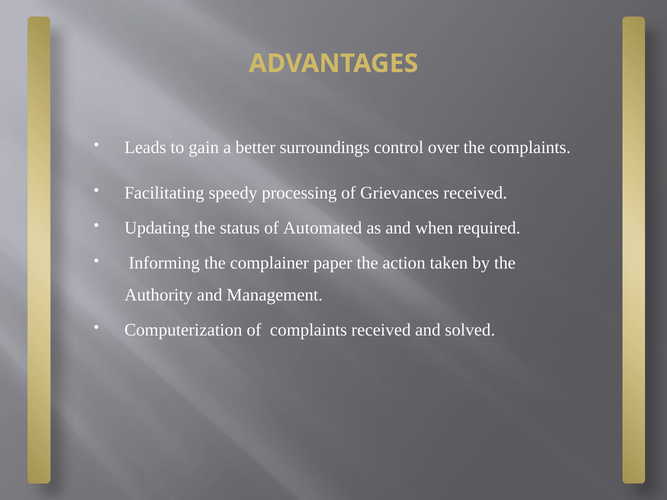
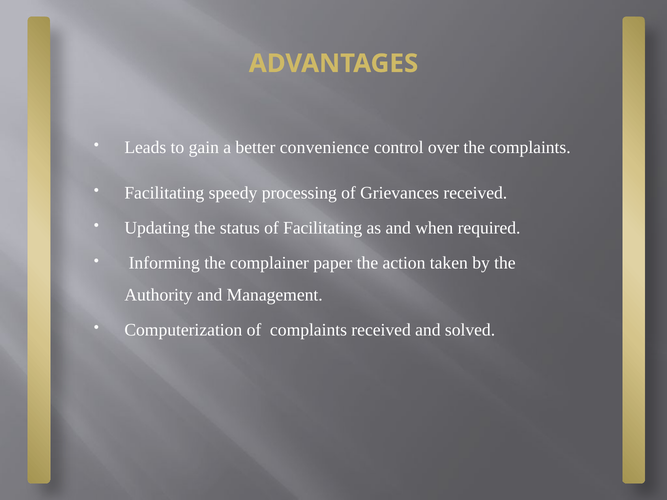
surroundings: surroundings -> convenience (325, 147)
Automated: Automated -> Facilitating (323, 228)
